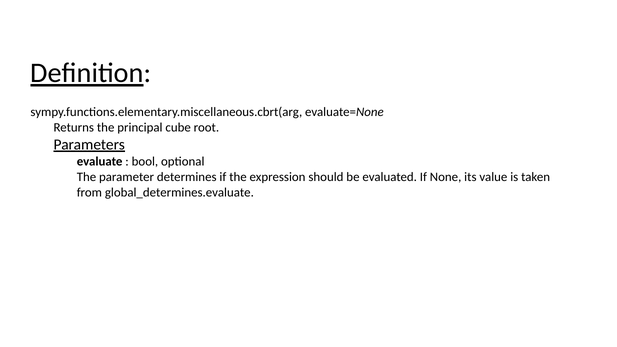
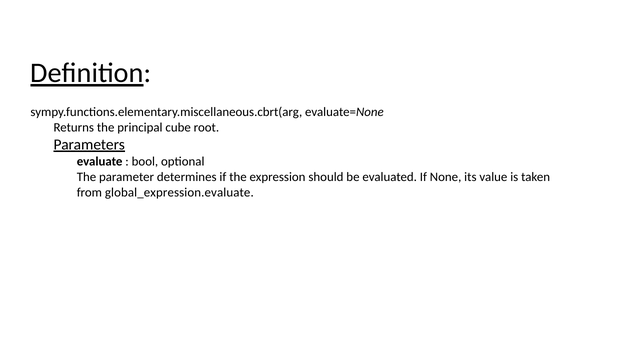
global_determines.evaluate: global_determines.evaluate -> global_expression.evaluate (179, 192)
